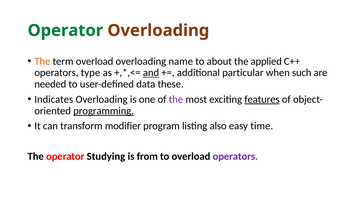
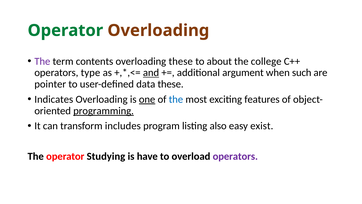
The colour: orange -> purple (42, 61)
term overload: overload -> contents (95, 61)
overloading name: name -> these (181, 61)
applied: applied -> college (266, 61)
particular: particular -> argument (243, 73)
needed: needed -> pointer (50, 84)
one underline: none -> present (147, 99)
the colour: purple -> blue (176, 99)
features underline: present -> none (262, 99)
modifier: modifier -> includes (123, 126)
time: time -> exist (262, 126)
from: from -> have (147, 156)
